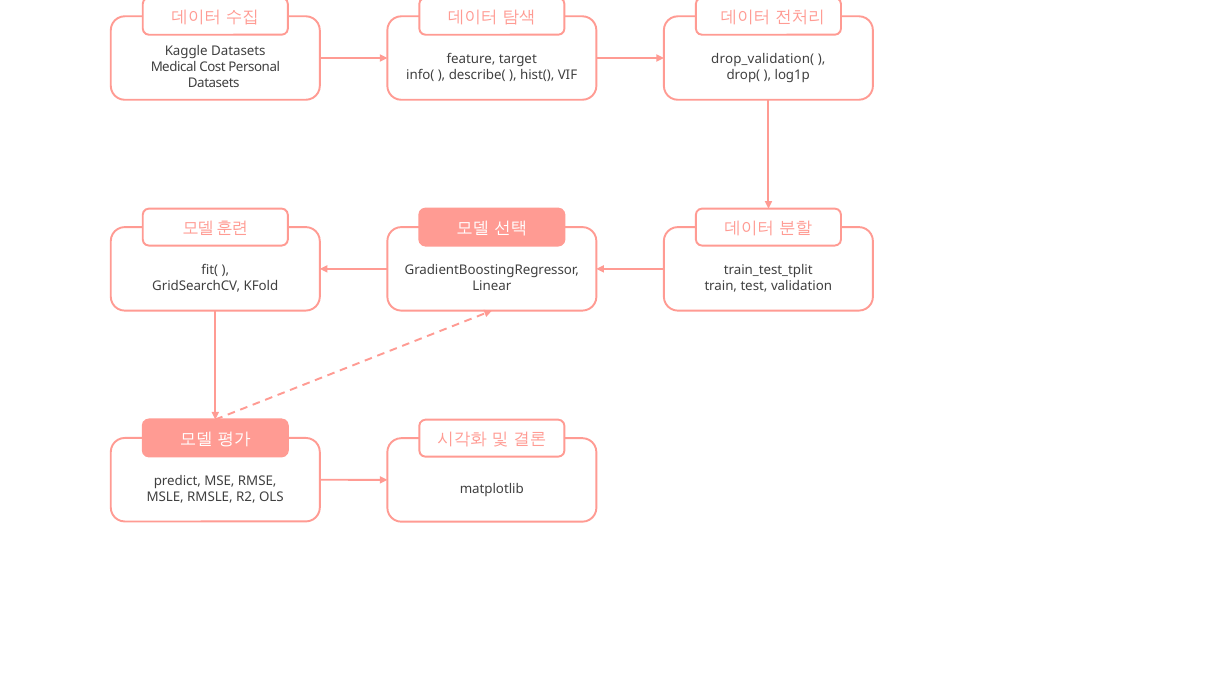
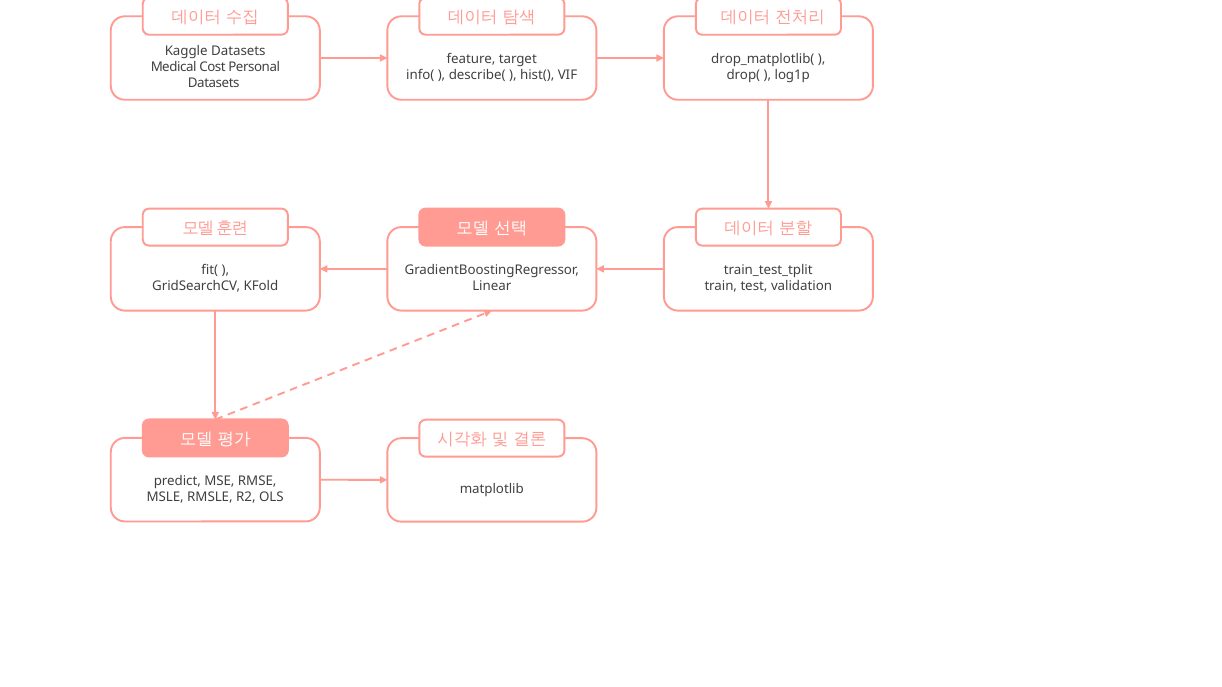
drop_validation(: drop_validation( -> drop_matplotlib( (763, 59)
